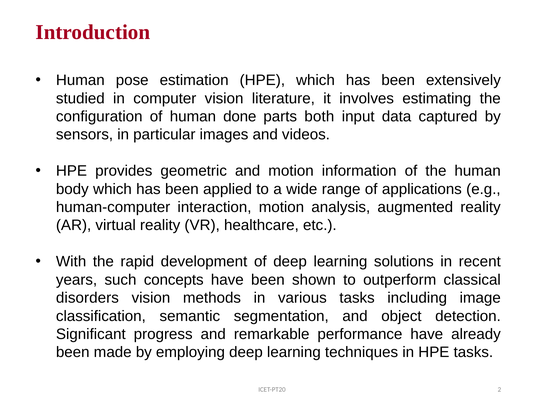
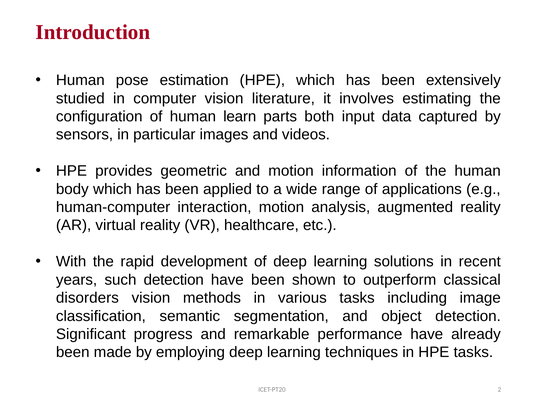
done: done -> learn (240, 116)
such concepts: concepts -> detection (174, 280)
